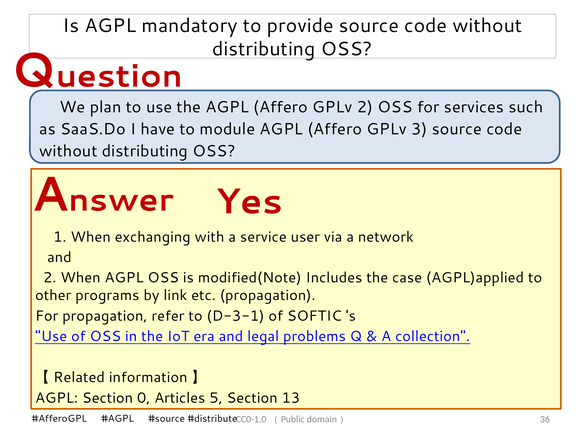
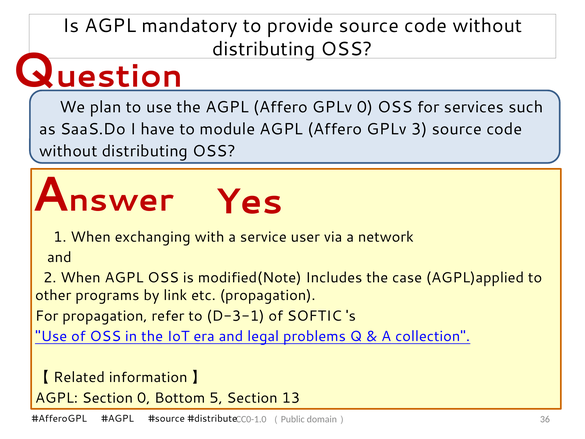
GPLv 2: 2 -> 0 (365, 107)
Articles: Articles -> Bottom (180, 398)
